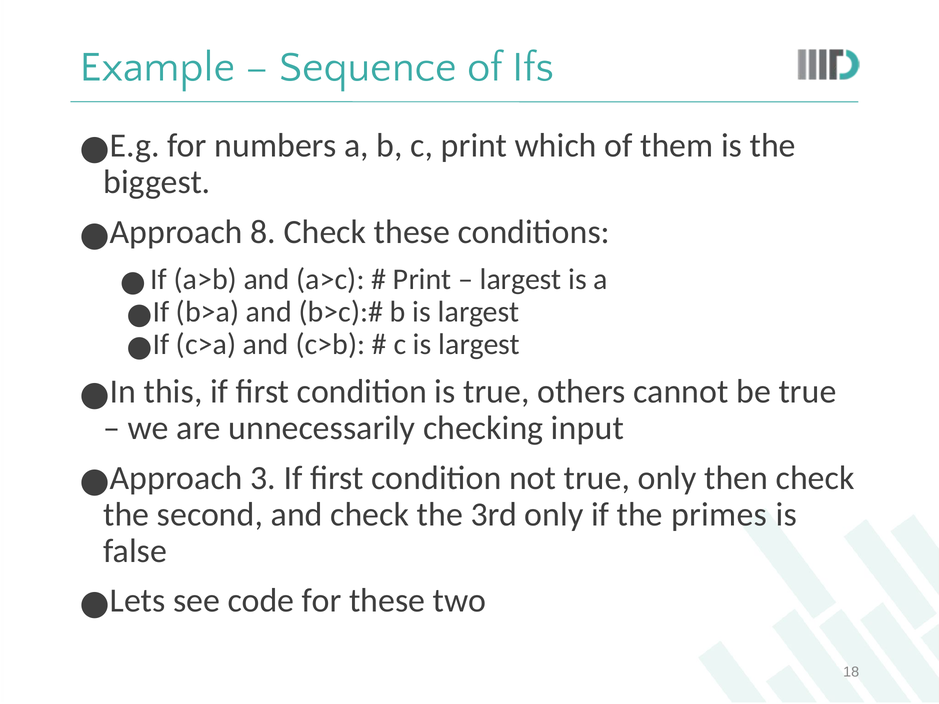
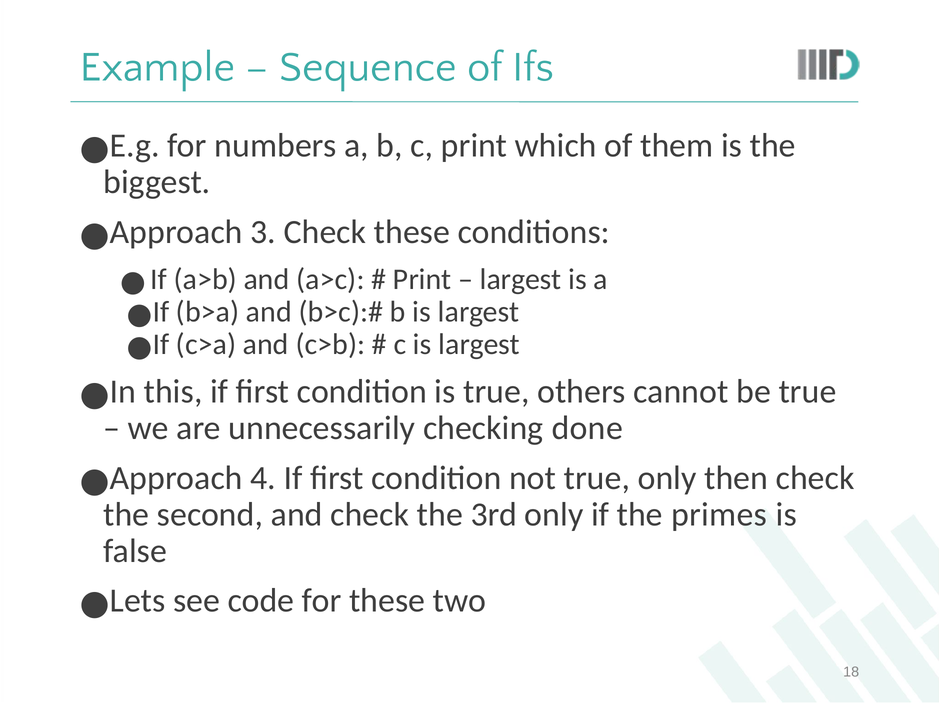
8: 8 -> 3 (263, 232)
input: input -> done (587, 428)
3: 3 -> 4 (263, 478)
